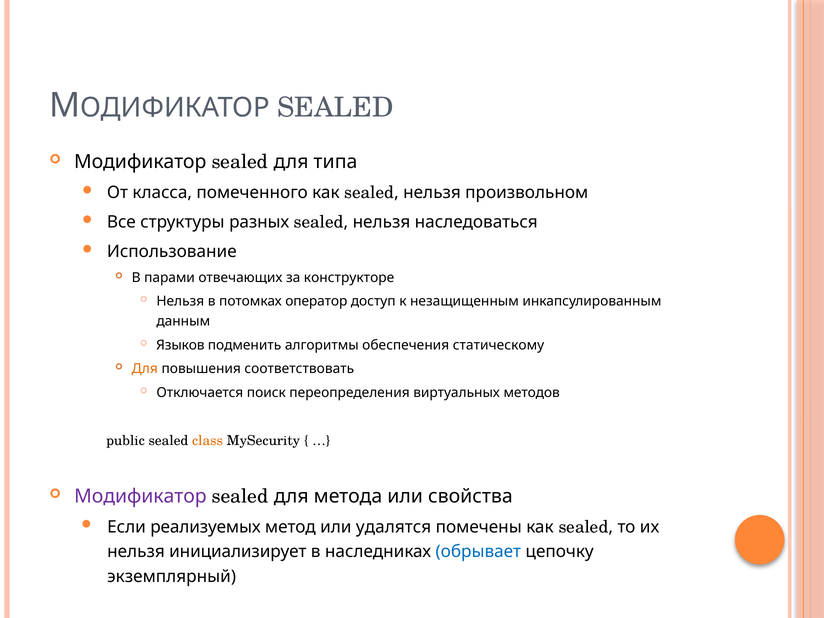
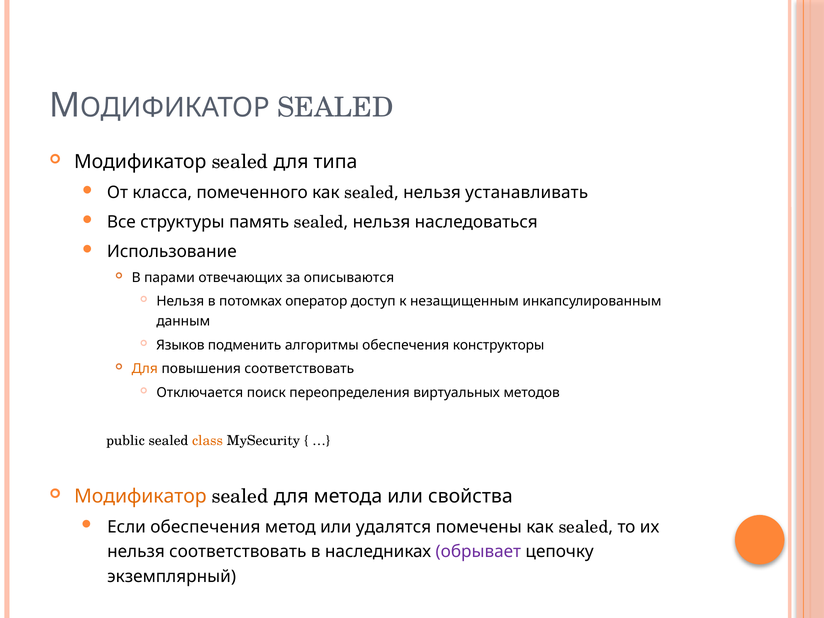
произвольном: произвольном -> устанавливать (527, 193)
разных: разных -> память (259, 222)
конструкторе: конструкторе -> описываются (349, 278)
статическому: статическому -> конструкторы (499, 345)
Модификатор colour: purple -> orange (140, 496)
Если реализуемых: реализуемых -> обеспечения (205, 527)
нельзя инициализирует: инициализирует -> соответствовать (238, 552)
обрывает colour: blue -> purple (478, 552)
